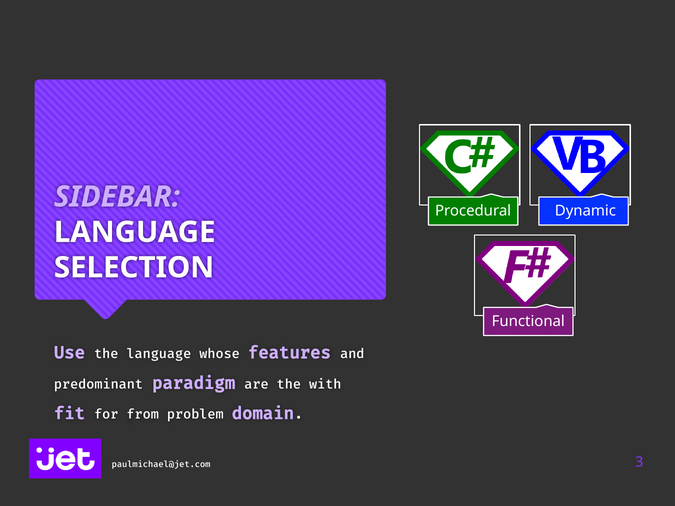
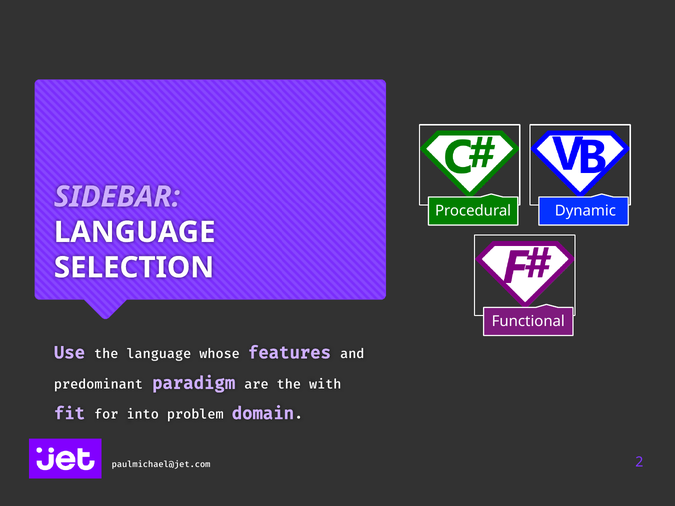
from: from -> into (143, 415)
3: 3 -> 2 (639, 462)
